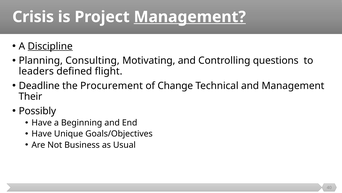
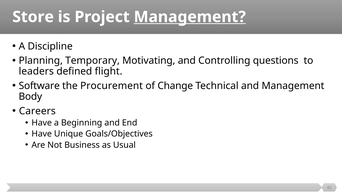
Crisis: Crisis -> Store (33, 17)
Discipline underline: present -> none (50, 46)
Consulting: Consulting -> Temporary (93, 60)
Deadline: Deadline -> Software (39, 86)
Their: Their -> Body (30, 96)
Possibly: Possibly -> Careers (37, 111)
